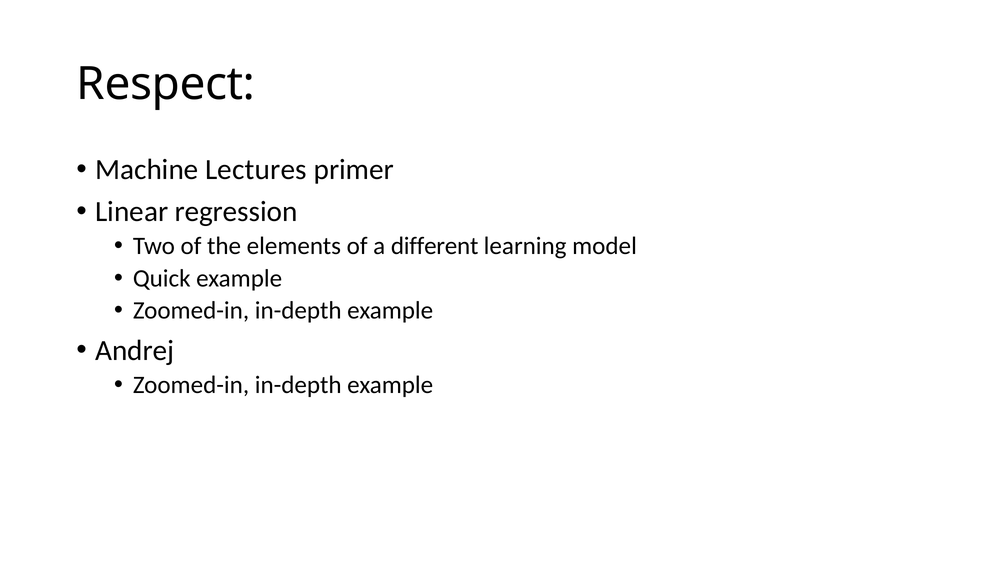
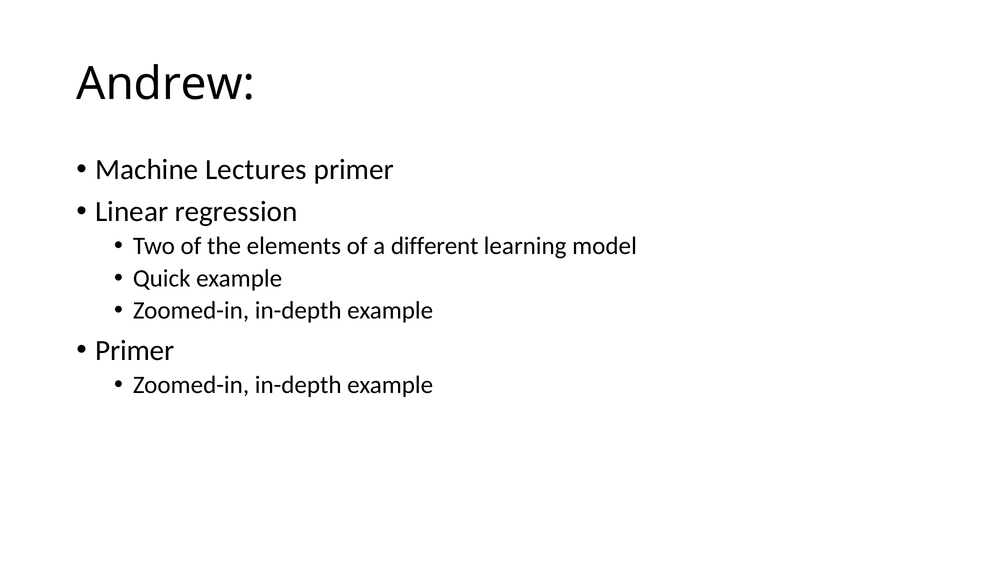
Respect: Respect -> Andrew (166, 84)
Andrej: Andrej -> Primer (135, 351)
